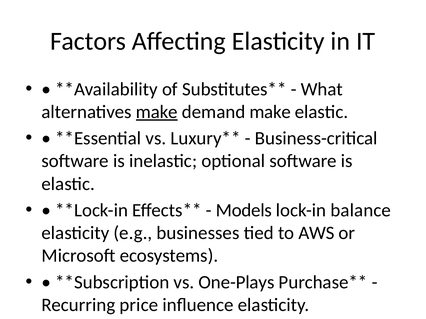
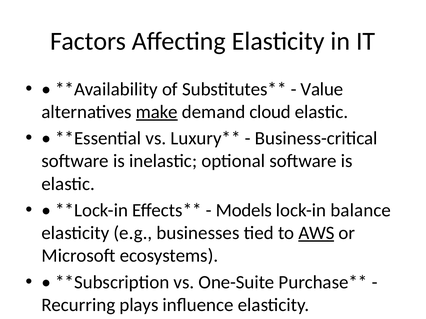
What: What -> Value (322, 89)
demand make: make -> cloud (270, 112)
AWS underline: none -> present (316, 233)
One-Plays: One-Plays -> One-Suite (236, 283)
price: price -> plays (139, 305)
